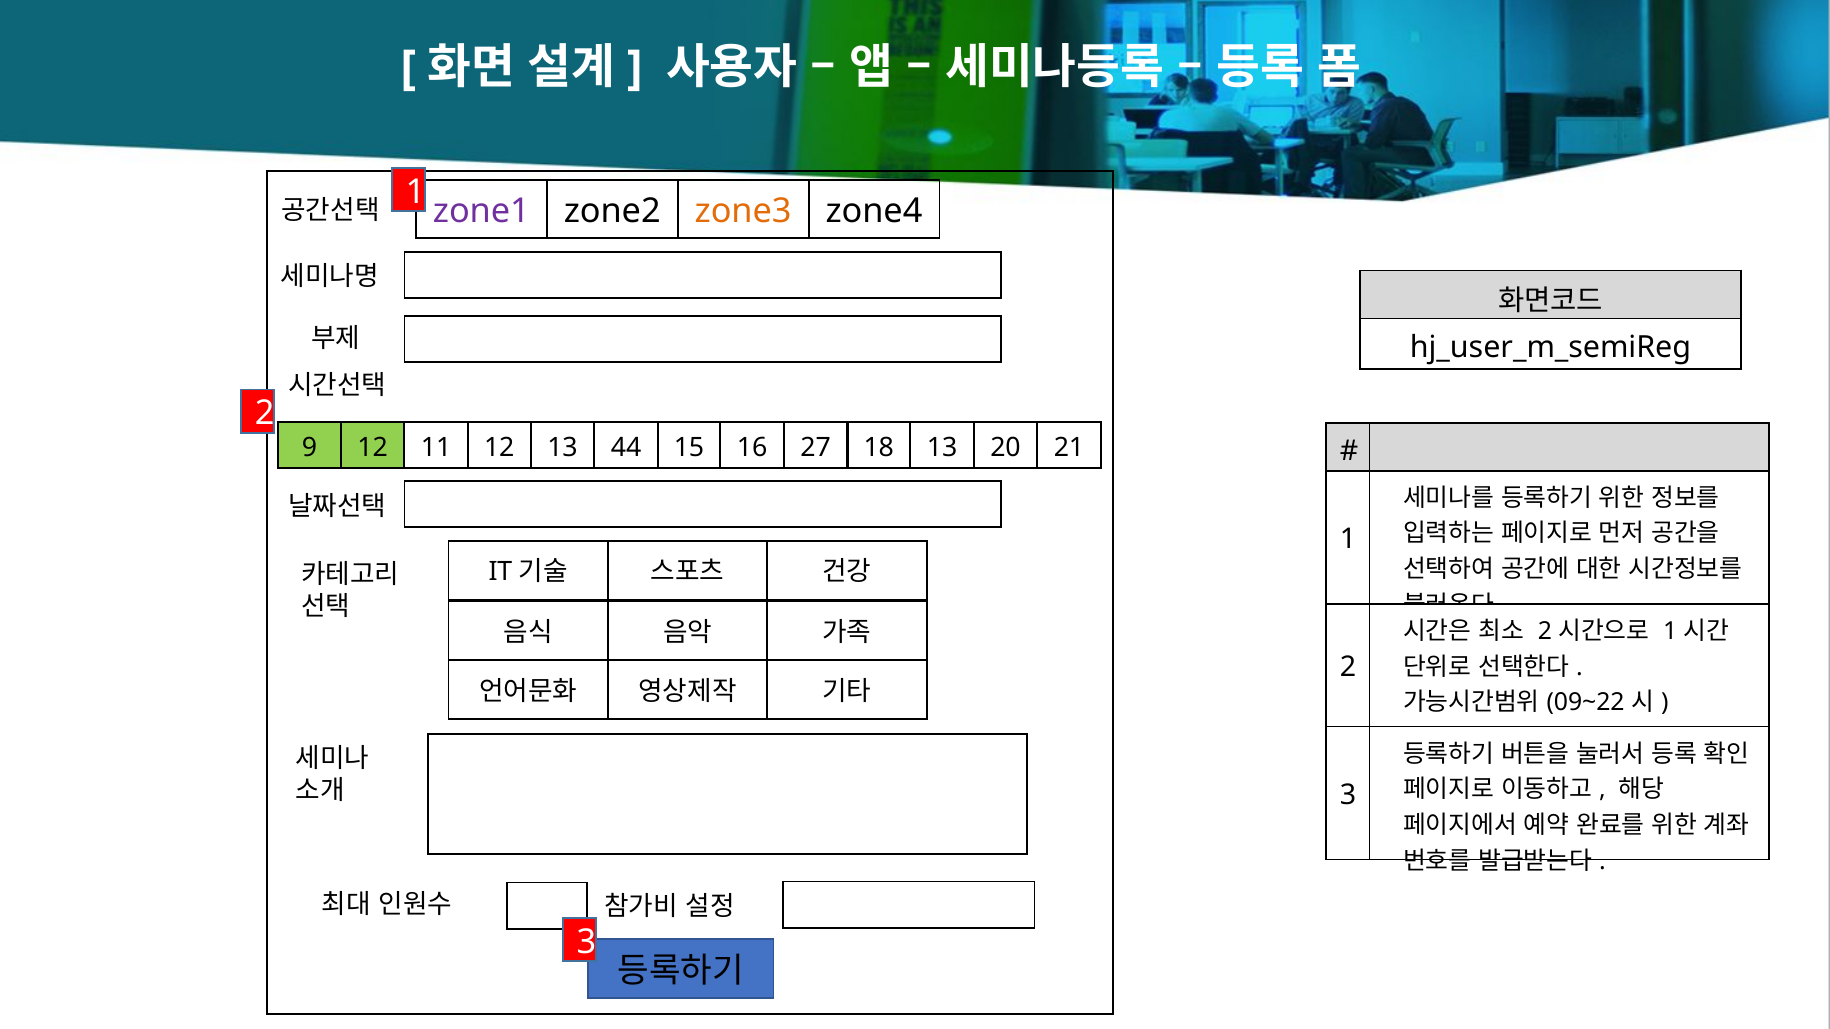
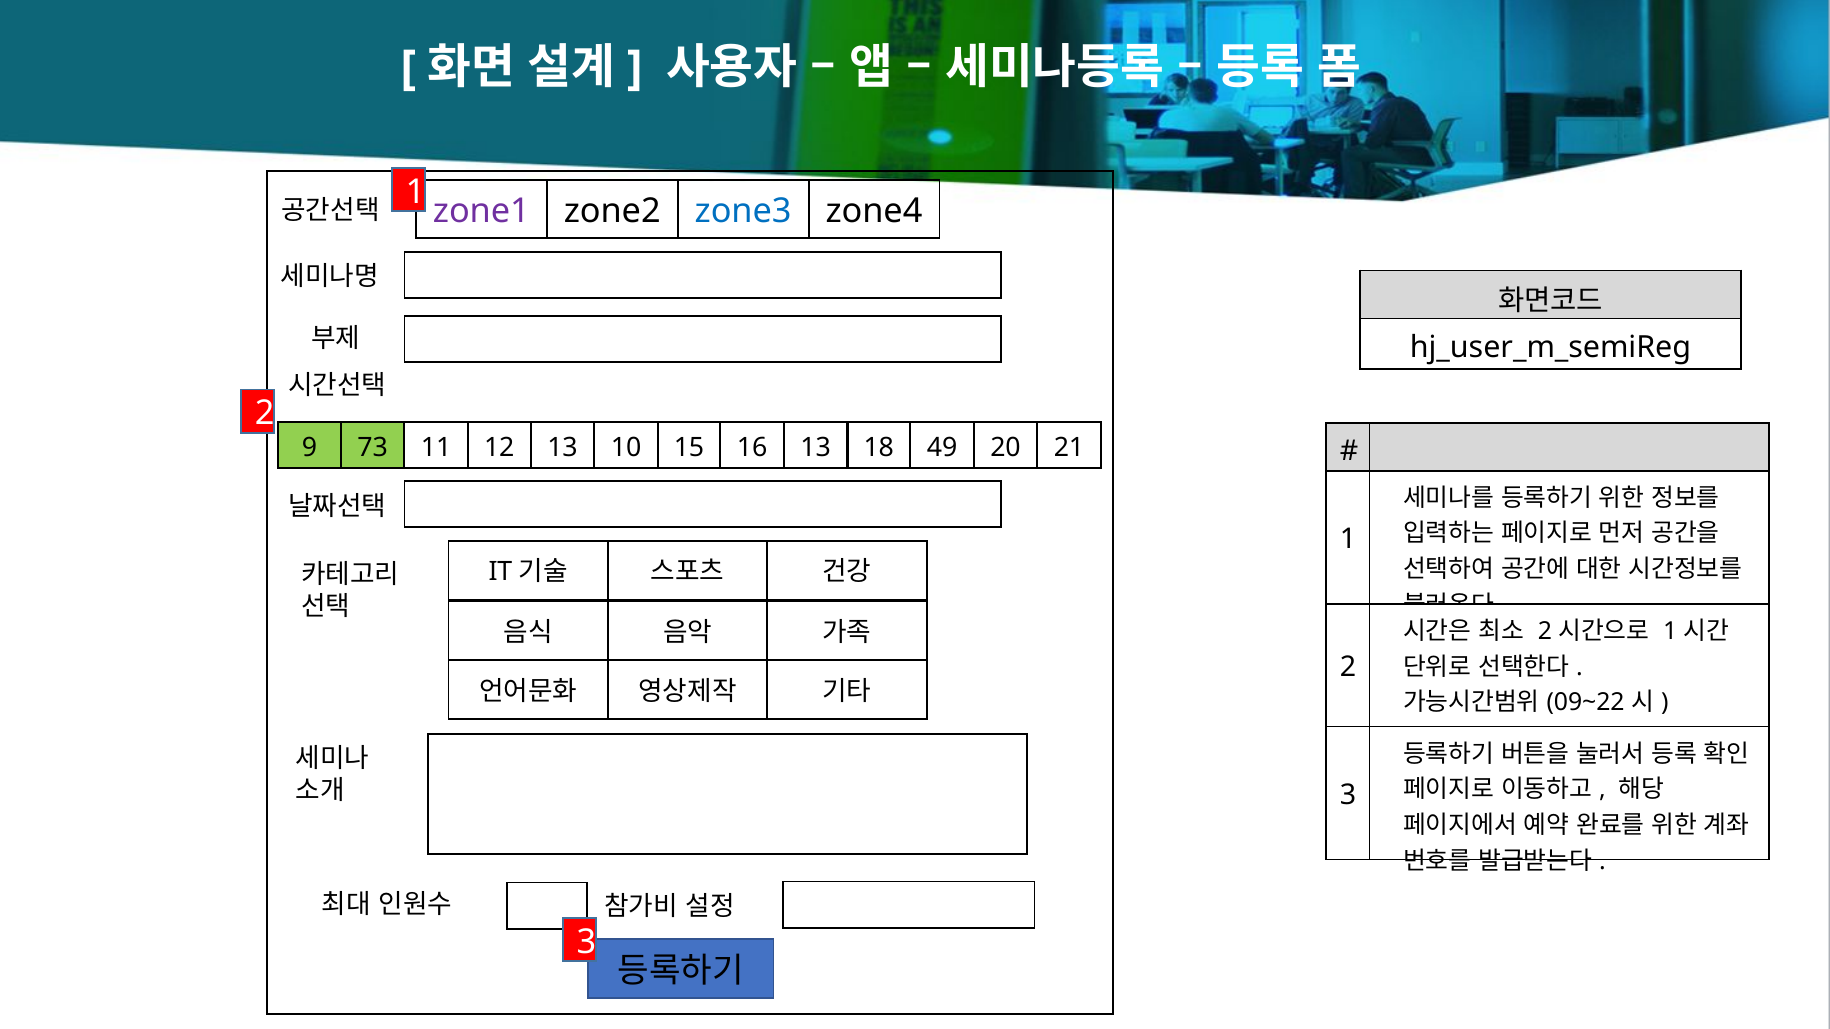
zone3 colour: orange -> blue (743, 211)
9 12: 12 -> 73 (373, 447)
44: 44 -> 10 (626, 447)
16 27: 27 -> 13 (816, 447)
18 13: 13 -> 49 (942, 447)
